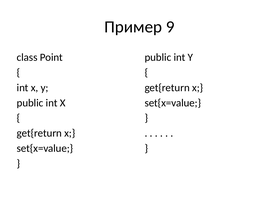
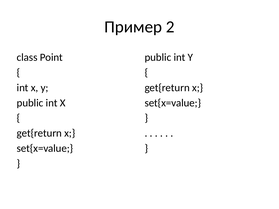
9: 9 -> 2 (170, 27)
